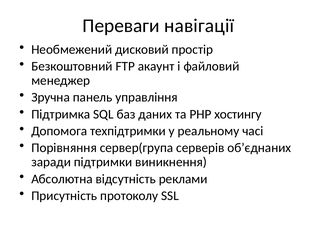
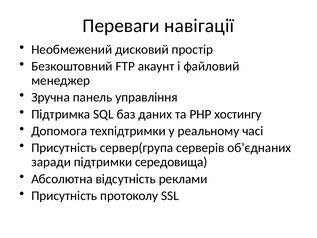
Порівняння: Порівняння -> Присутність (64, 148)
виникнення: виникнення -> середовища (171, 162)
